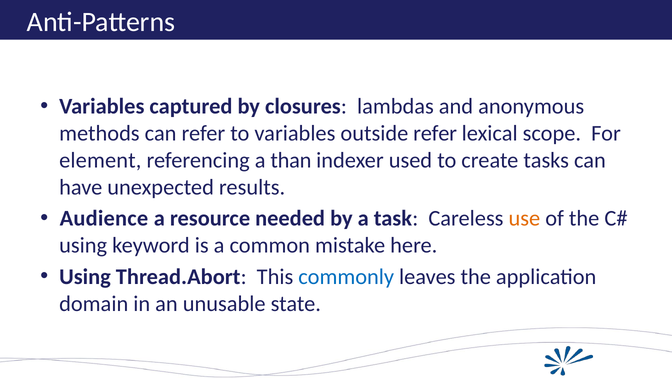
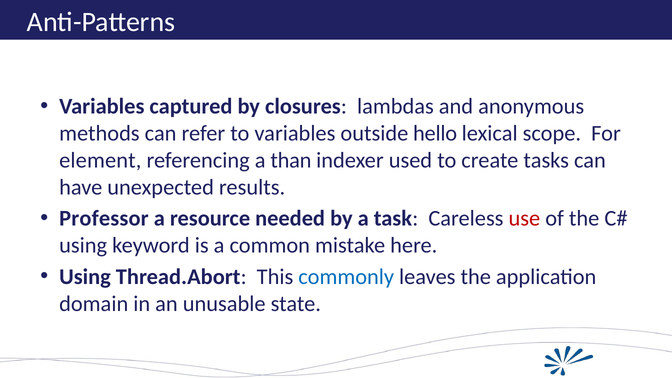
outside refer: refer -> hello (435, 133)
Audience: Audience -> Professor (104, 219)
use colour: orange -> red (524, 219)
